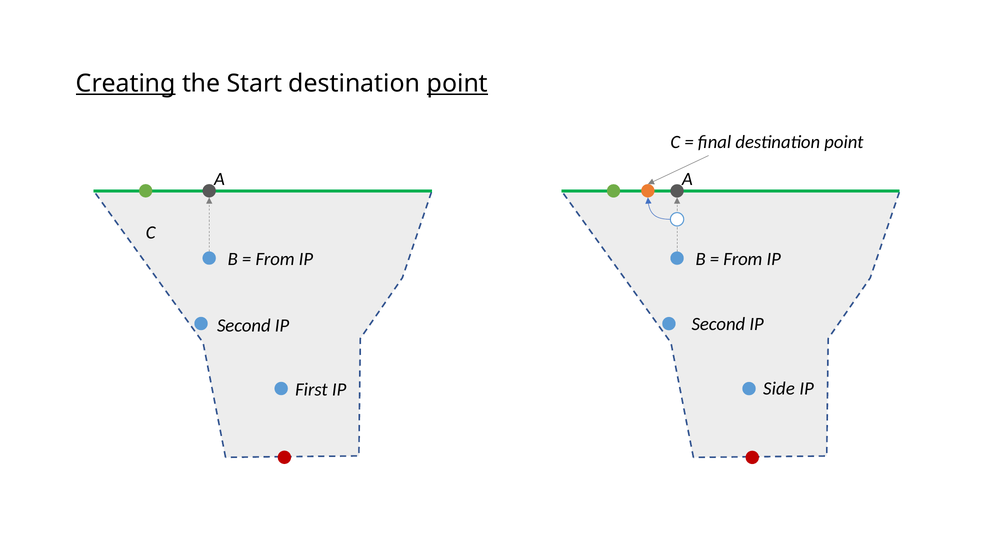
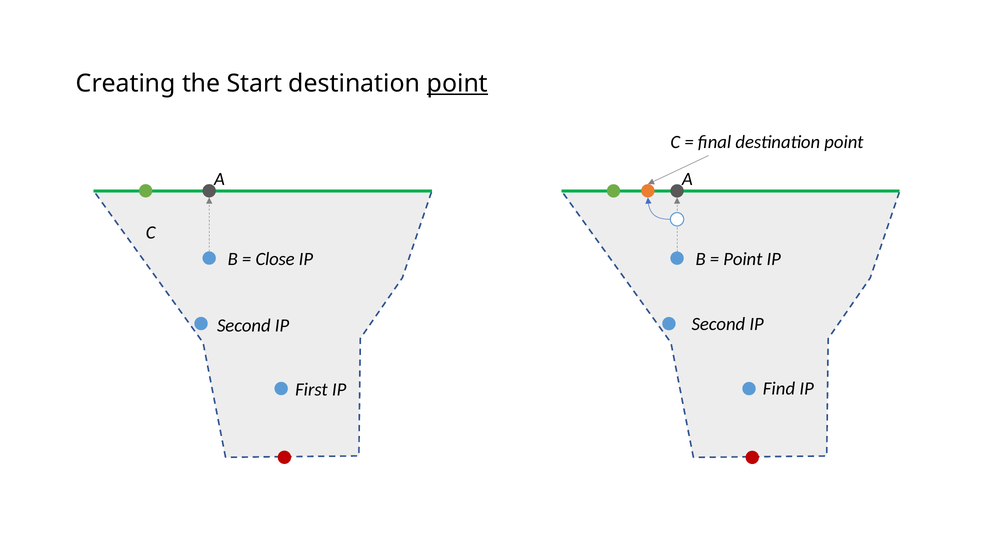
Creating underline: present -> none (126, 84)
From: From -> Close (275, 259)
From: From -> Point (743, 259)
Side: Side -> Find (779, 389)
